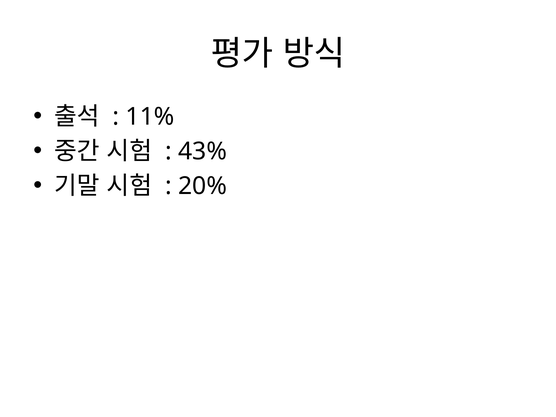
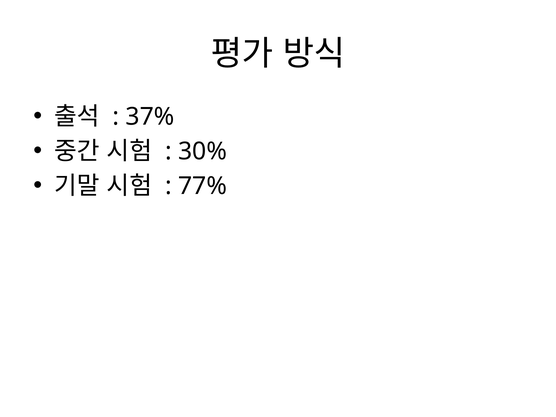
11%: 11% -> 37% (150, 117)
43%: 43% -> 30% (202, 151)
20%: 20% -> 77% (202, 186)
